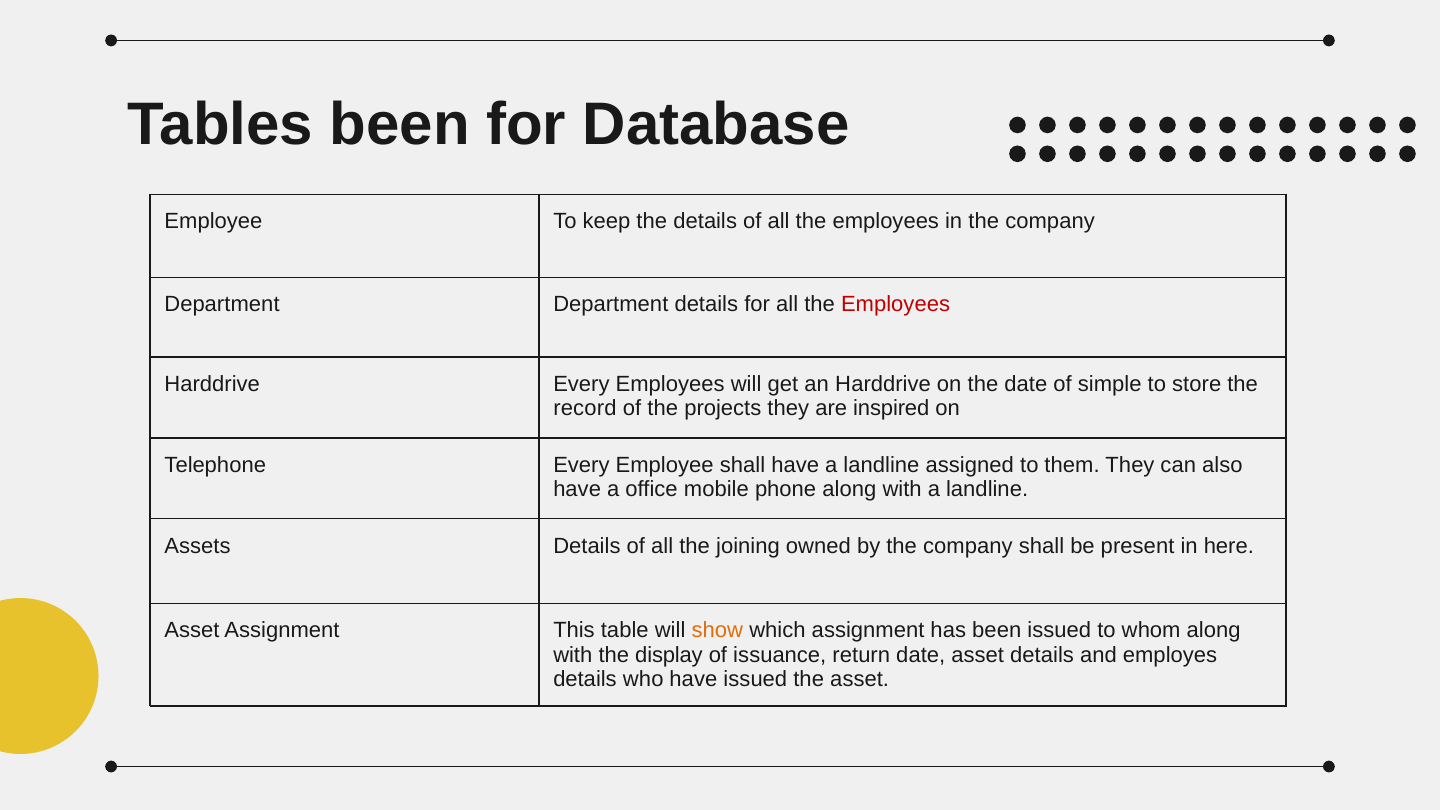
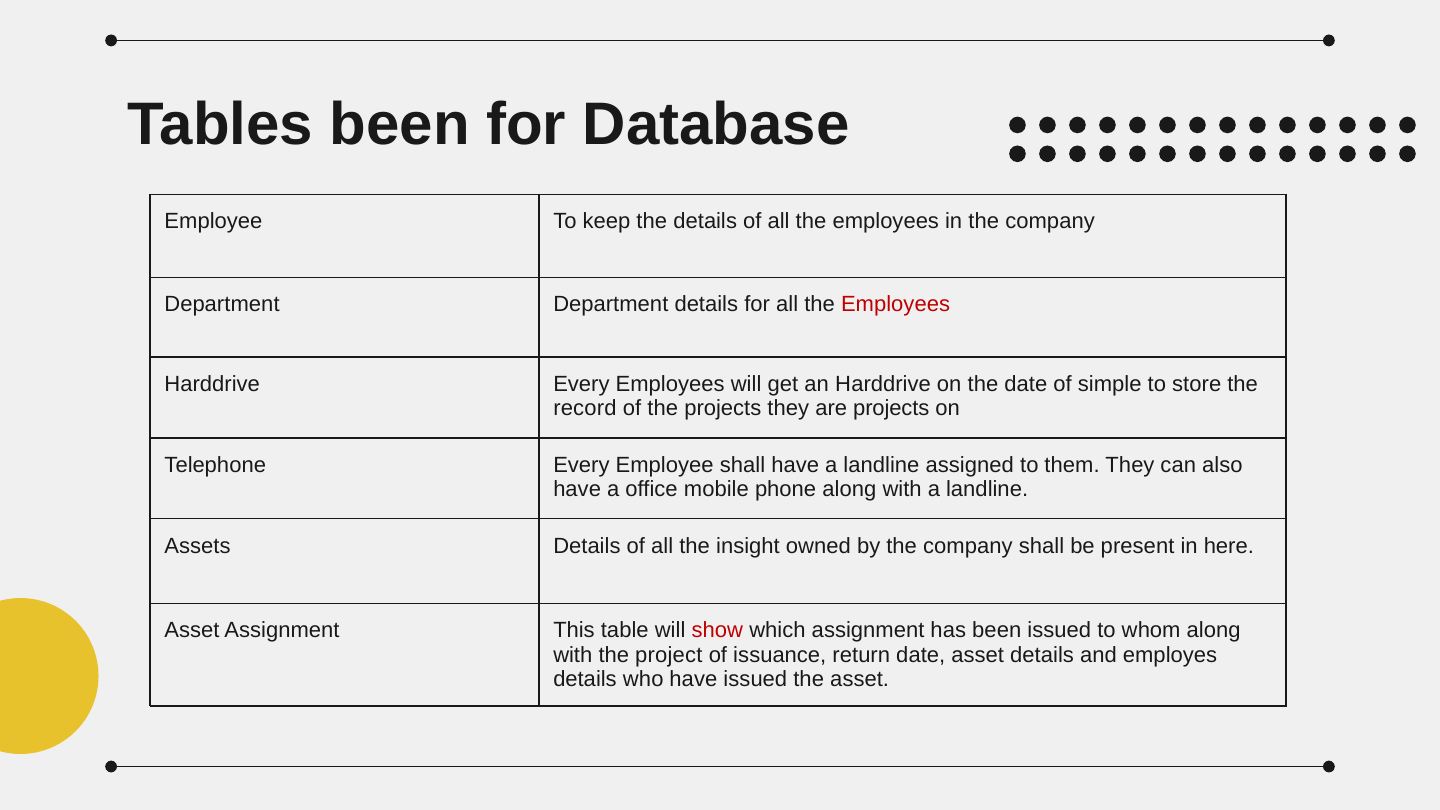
are inspired: inspired -> projects (891, 408)
joining: joining -> insight (748, 546)
show colour: orange -> red (717, 631)
display: display -> project (669, 655)
